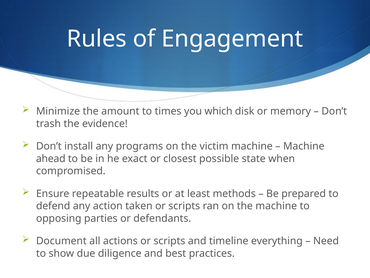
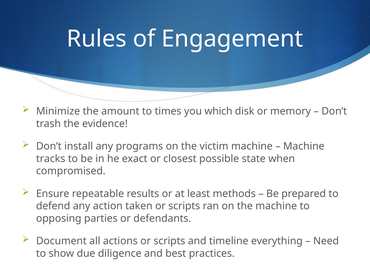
ahead: ahead -> tracks (51, 158)
